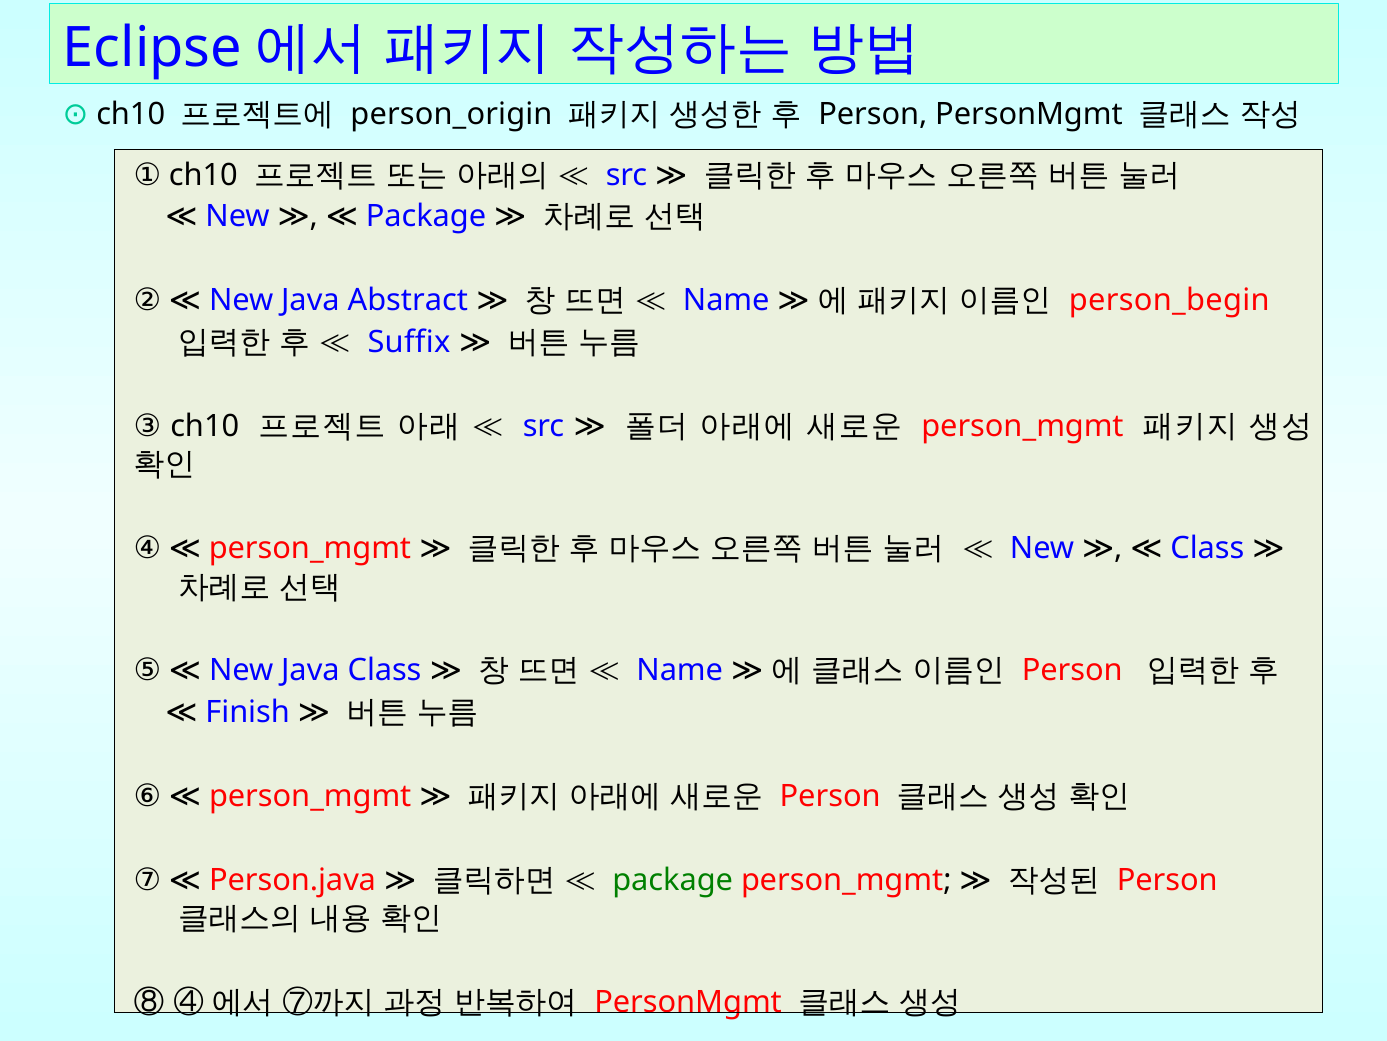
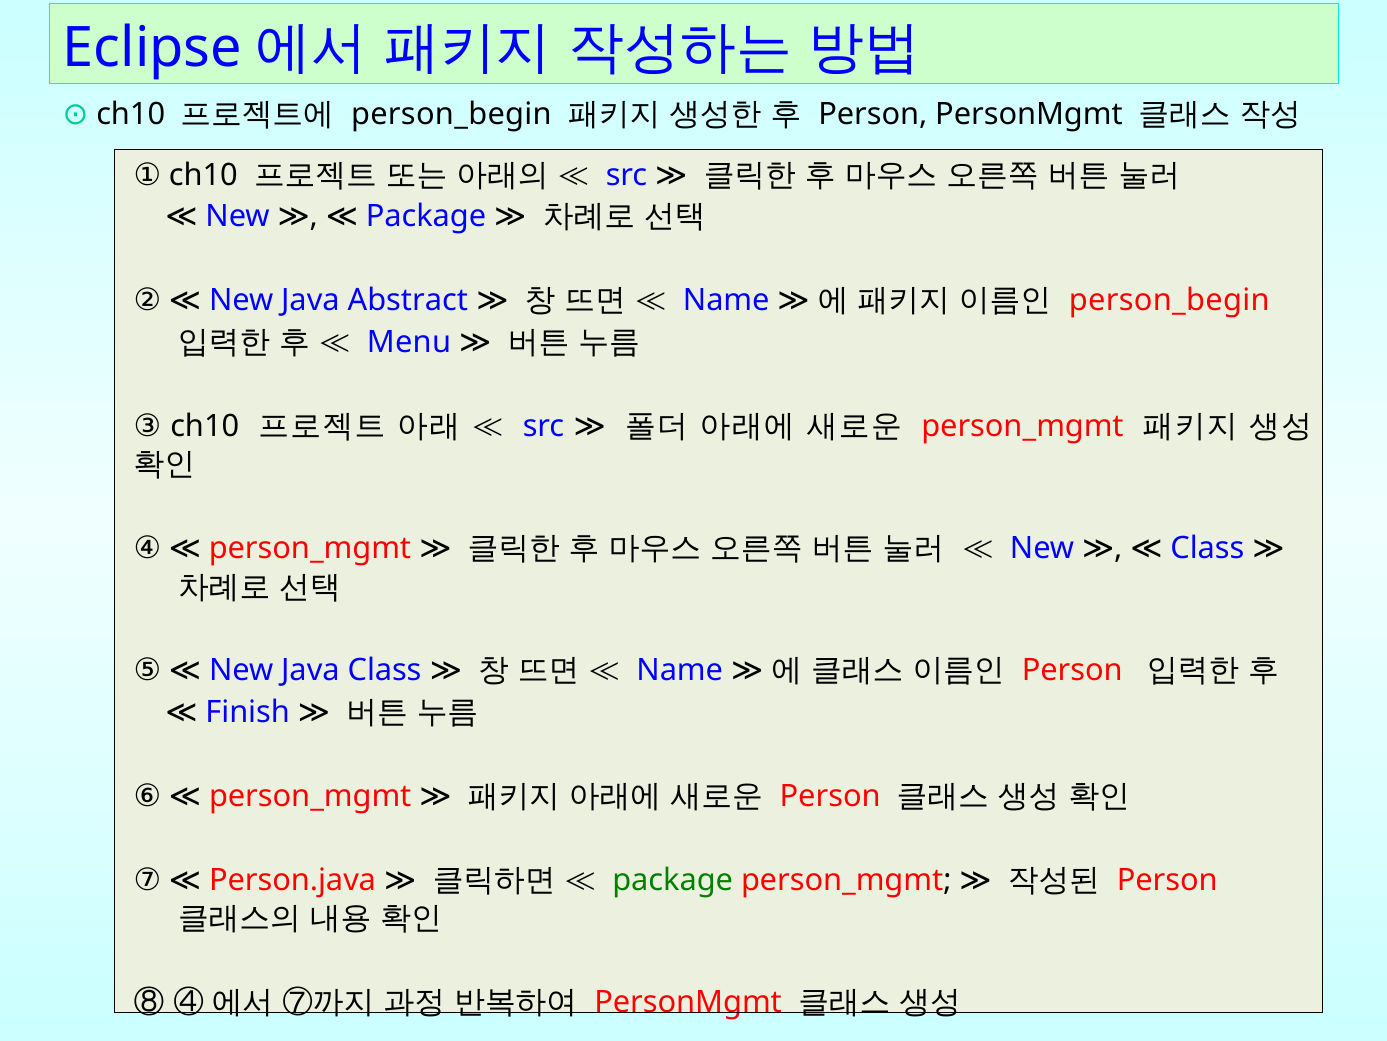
person_origin: person_origin -> person_begin (451, 114)
Suffix: Suffix -> Menu (409, 342)
